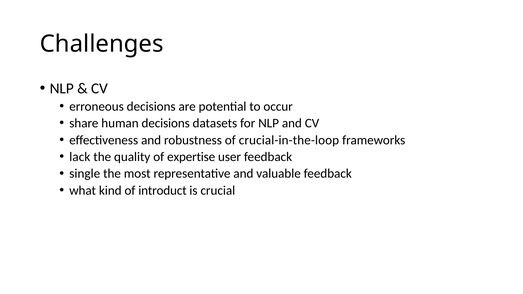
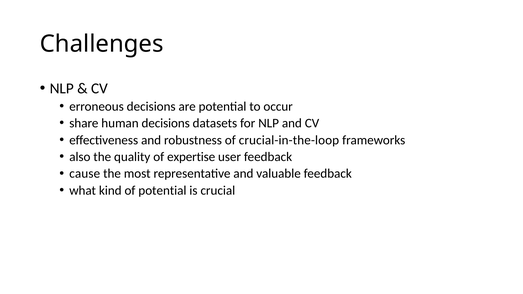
lack: lack -> also (80, 157)
single: single -> cause (85, 174)
of introduct: introduct -> potential (162, 191)
